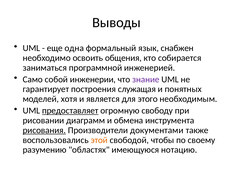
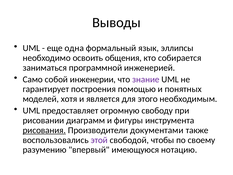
снабжен: снабжен -> эллипсы (177, 48)
служащая: служащая -> помощью (137, 89)
предоставляет underline: present -> none (70, 110)
обмена: обмена -> фигуры (128, 120)
этой colour: orange -> purple (99, 140)
областях: областях -> впервый (89, 150)
